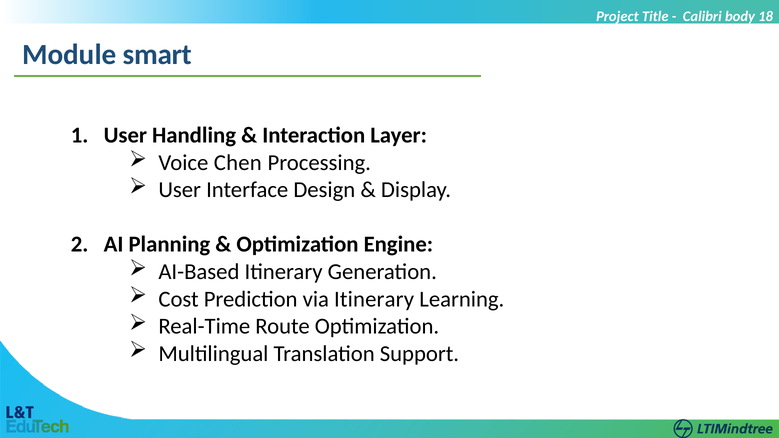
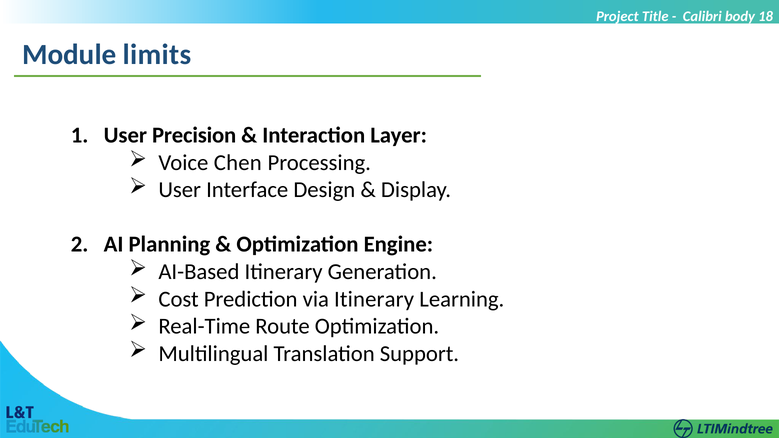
smart: smart -> limits (157, 55)
Handling: Handling -> Precision (194, 135)
